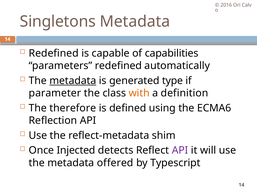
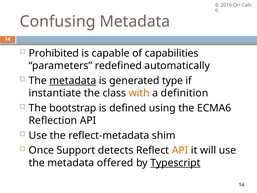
Singletons: Singletons -> Confusing (58, 21)
Redefined: Redefined -> Prohibited (54, 53)
parameter: parameter -> instantiate (55, 93)
therefore: therefore -> bootstrap (73, 108)
Injected: Injected -> Support (76, 150)
API colour: purple -> orange (180, 150)
Typescript underline: none -> present (175, 163)
